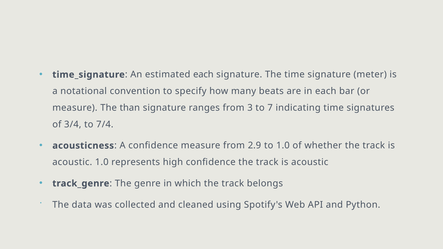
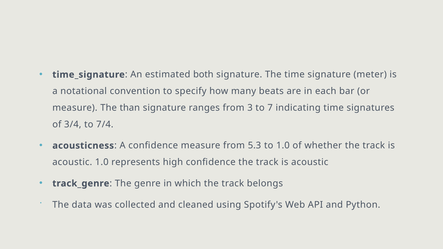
estimated each: each -> both (203, 75)
2.9: 2.9 -> 5.3 (254, 146)
